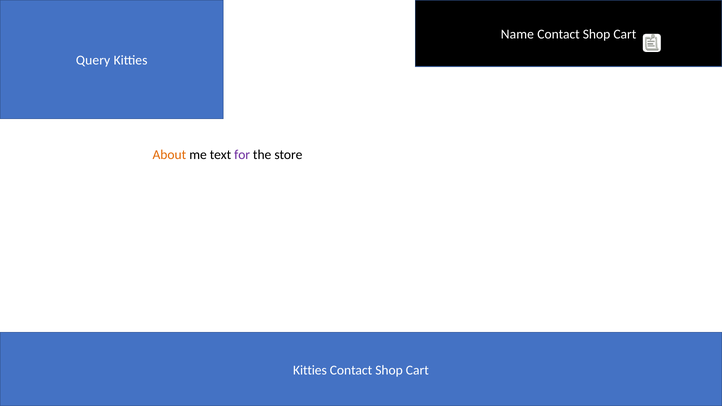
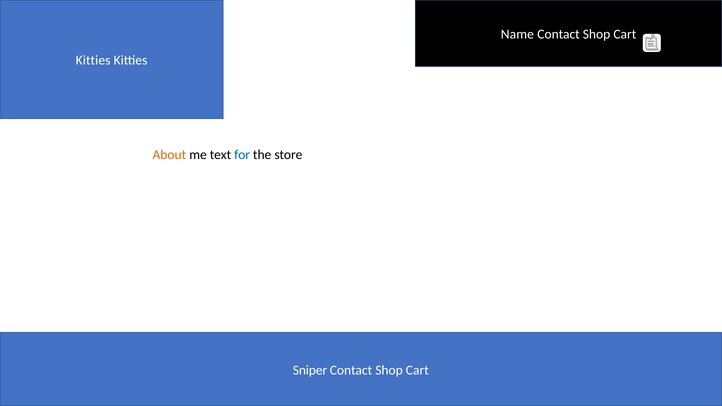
Query: Query -> Kitties (93, 60)
for colour: purple -> blue (242, 155)
Kitties: Kitties -> Sniper (310, 370)
